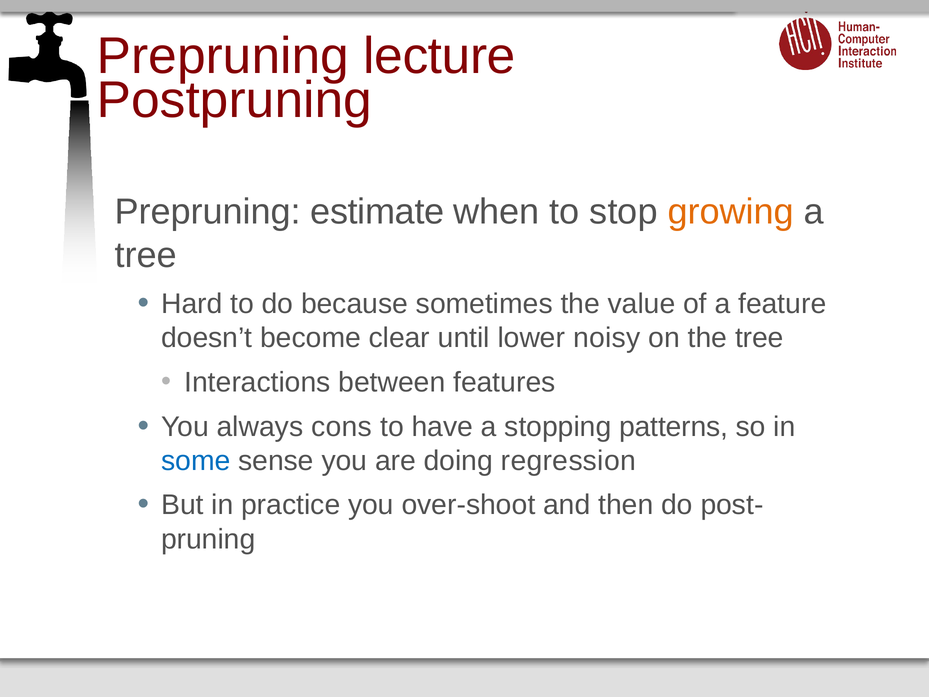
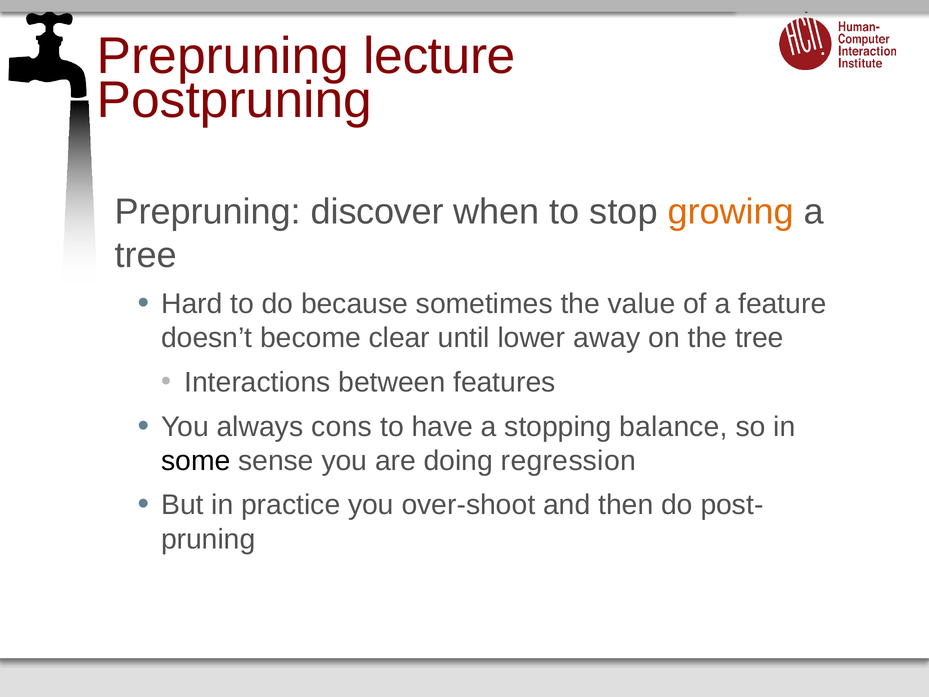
estimate: estimate -> discover (377, 212)
noisy: noisy -> away (607, 338)
patterns: patterns -> balance (673, 427)
some colour: blue -> black (196, 461)
